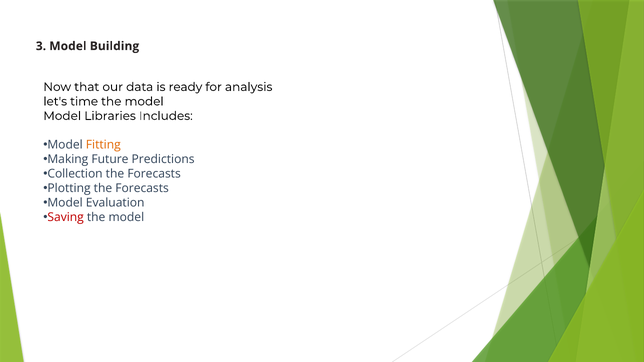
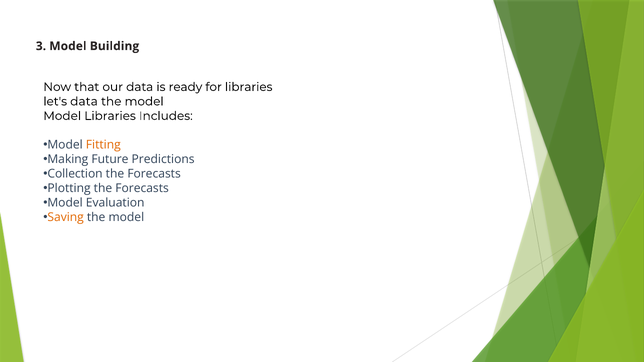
for analysis: analysis -> libraries (249, 87)
let's time: time -> data (84, 101)
Saving colour: red -> orange (66, 217)
